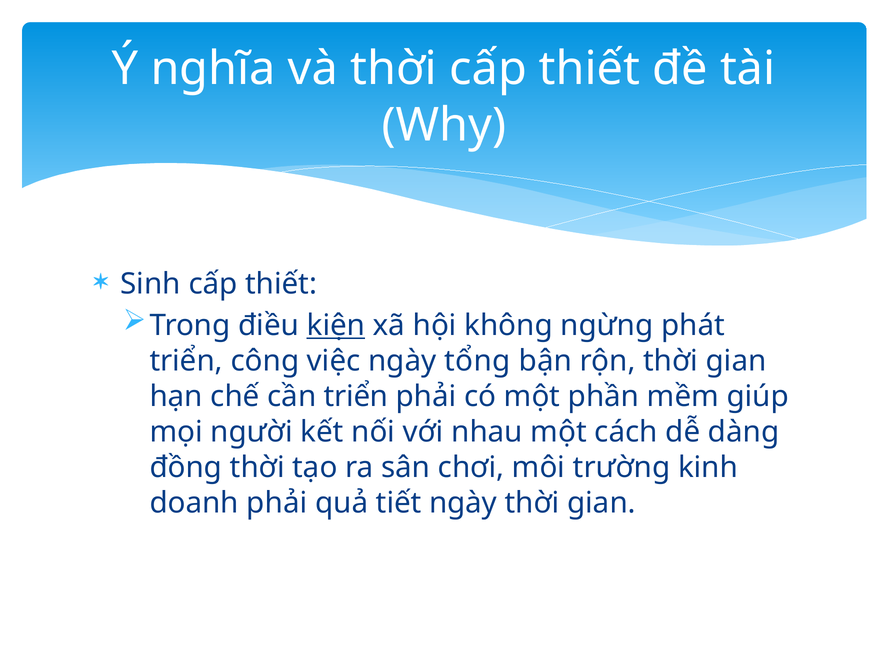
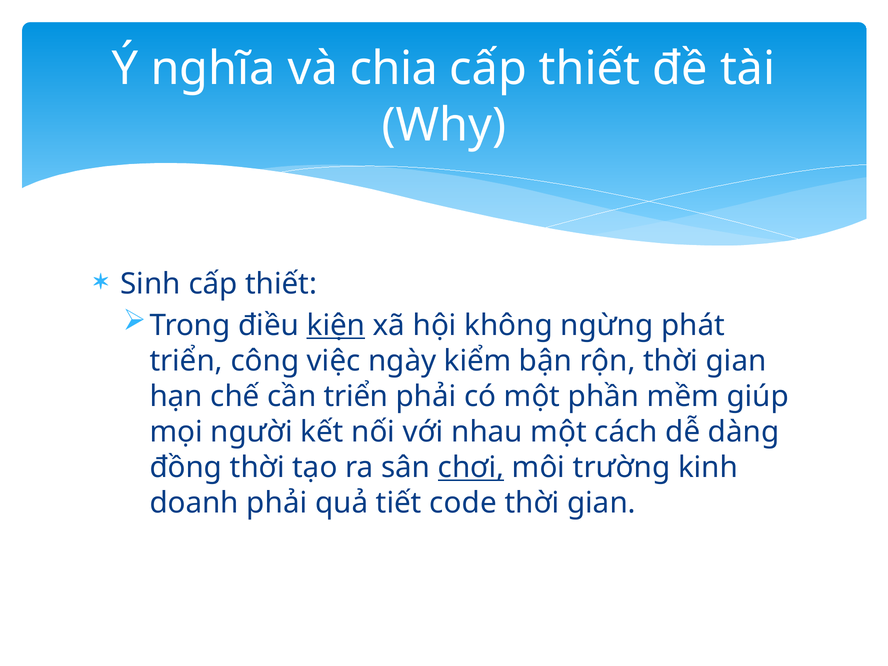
và thời: thời -> chia (394, 69)
tổng: tổng -> kiểm (478, 361)
chơi underline: none -> present (471, 468)
tiết ngày: ngày -> code (463, 503)
